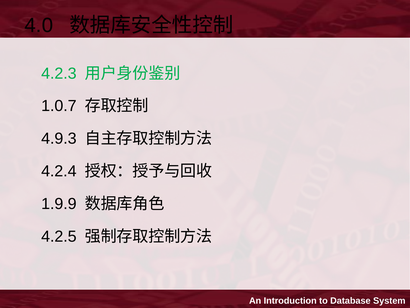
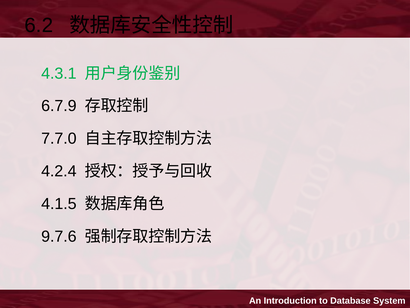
4.0: 4.0 -> 6.2 (39, 25)
4.2.3: 4.2.3 -> 4.3.1 (59, 73)
1.0.7: 1.0.7 -> 6.7.9 (59, 106)
4.9.3: 4.9.3 -> 7.7.0 (59, 138)
1.9.9: 1.9.9 -> 4.1.5 (59, 203)
4.2.5: 4.2.5 -> 9.7.6 (59, 236)
